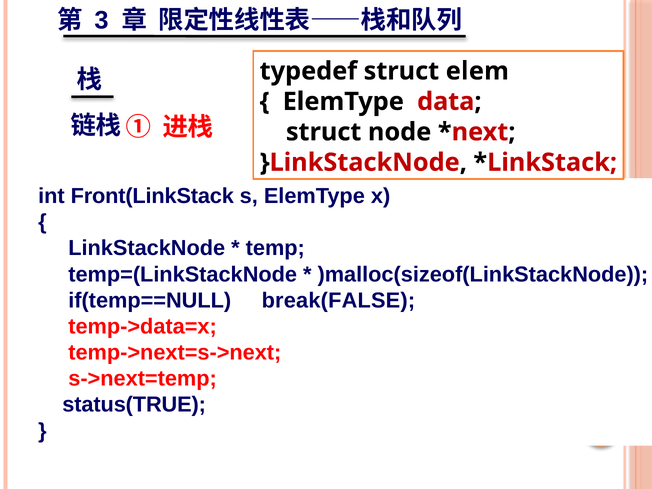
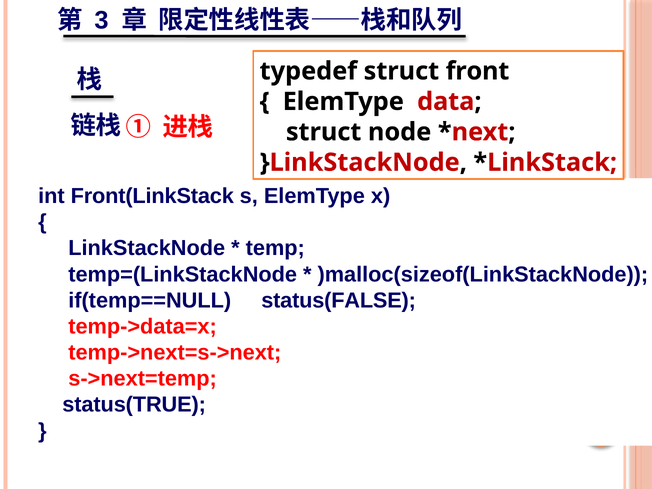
elem: elem -> front (478, 71)
break(FALSE: break(FALSE -> status(FALSE (339, 300)
